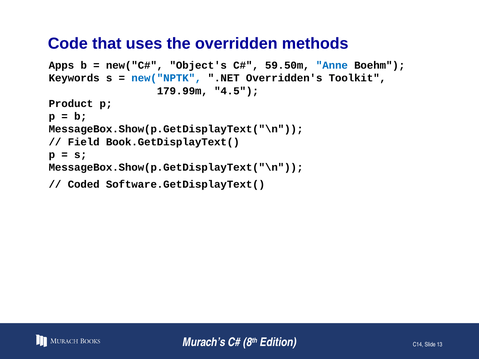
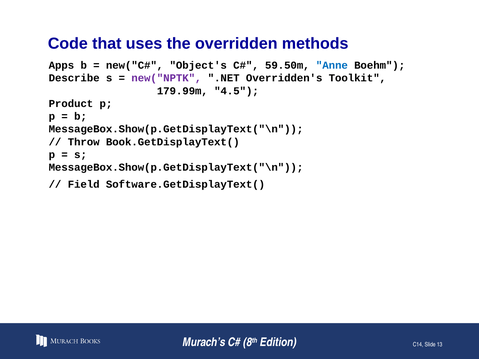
Keywords: Keywords -> Describe (74, 78)
new("NPTK colour: blue -> purple (166, 78)
Field: Field -> Throw (84, 142)
Coded: Coded -> Field (84, 184)
